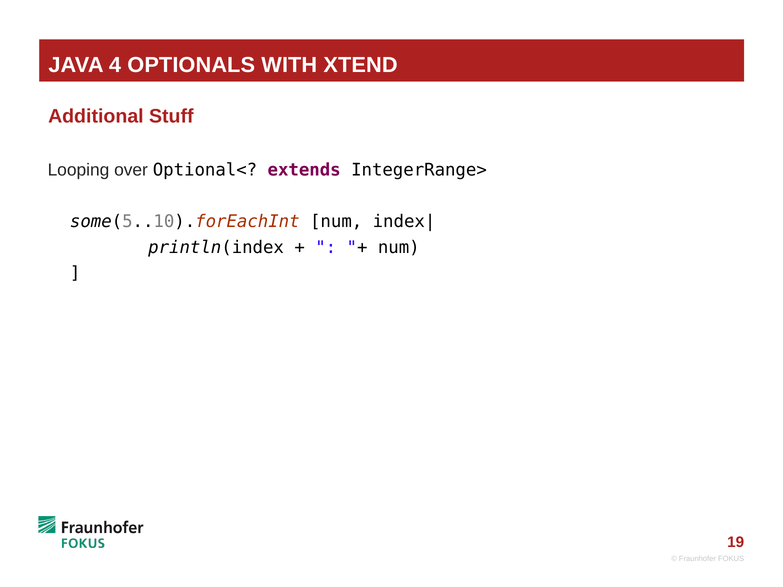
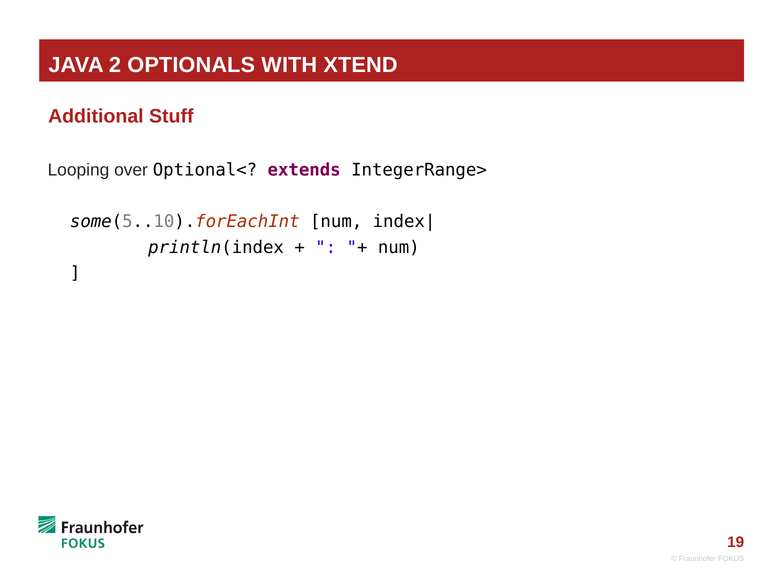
4: 4 -> 2 (115, 65)
